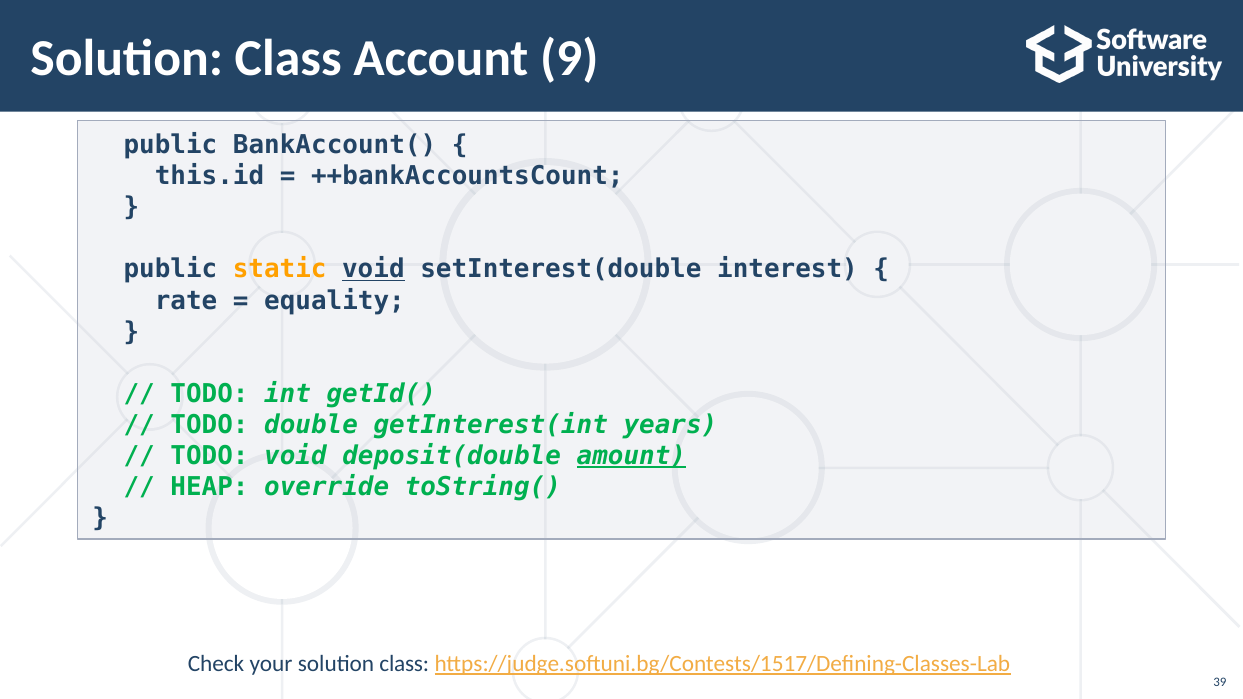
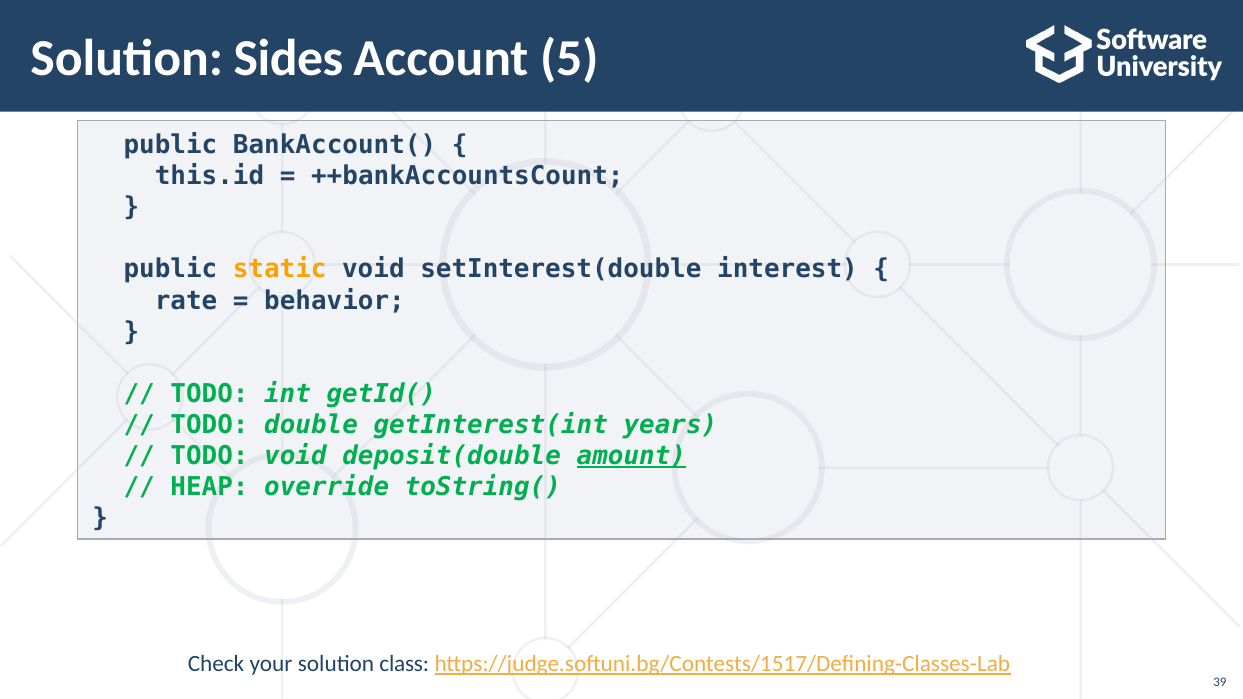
Class: Class -> Sides (288, 59)
9: 9 -> 5 (569, 59)
void underline: present -> none (373, 270)
equality: equality -> behavior (334, 301)
